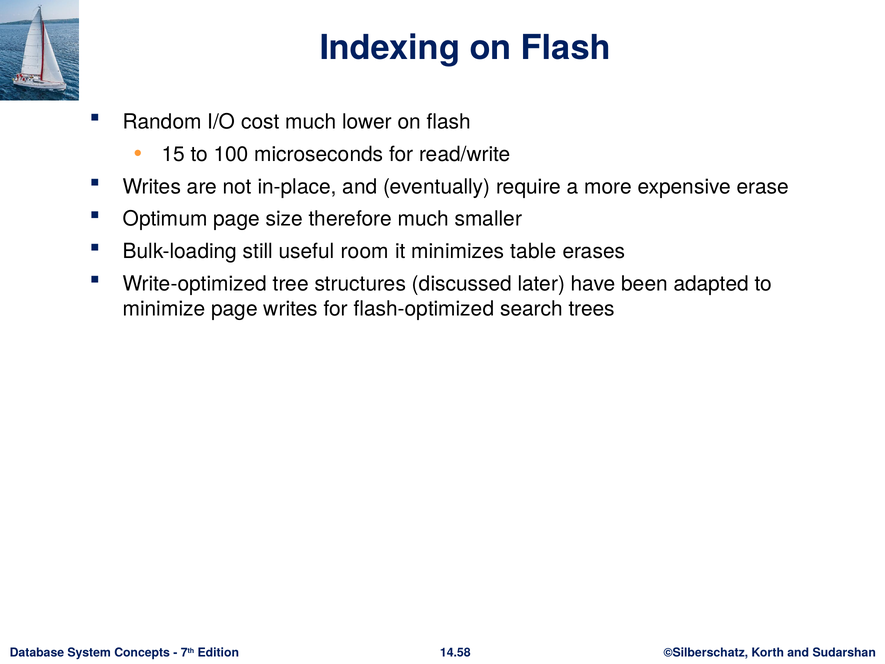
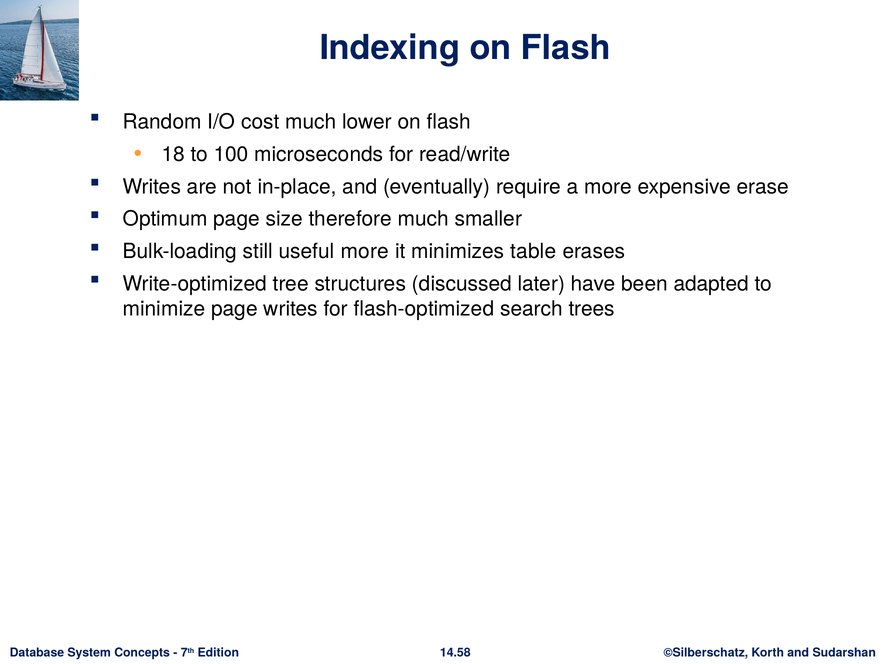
15: 15 -> 18 (173, 154)
useful room: room -> more (365, 251)
